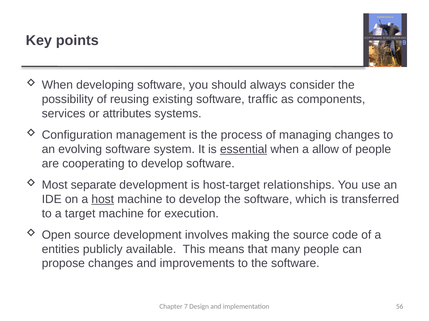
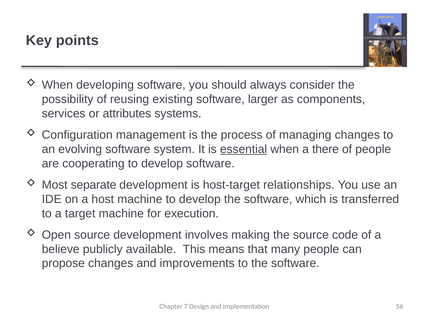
traffic: traffic -> larger (263, 99)
allow: allow -> there (326, 150)
host underline: present -> none (103, 200)
entities: entities -> believe (61, 250)
